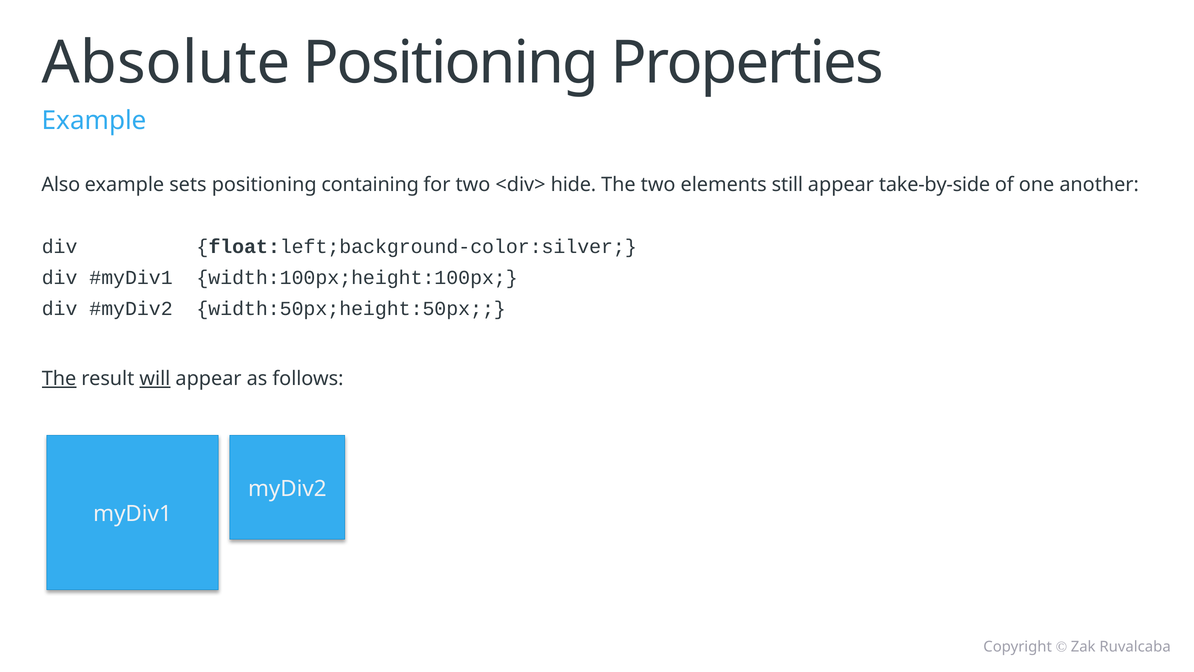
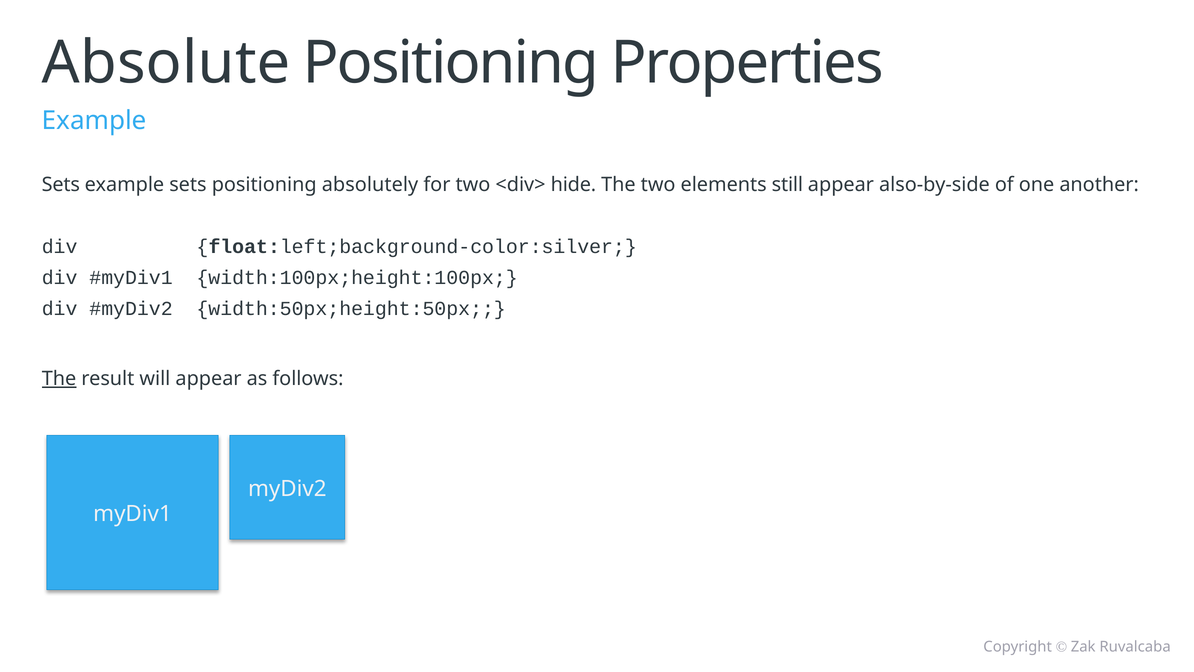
Also: Also -> Sets (61, 184)
containing: containing -> absolutely (370, 184)
take-by-side: take-by-side -> also-by-side (934, 184)
will underline: present -> none (155, 379)
